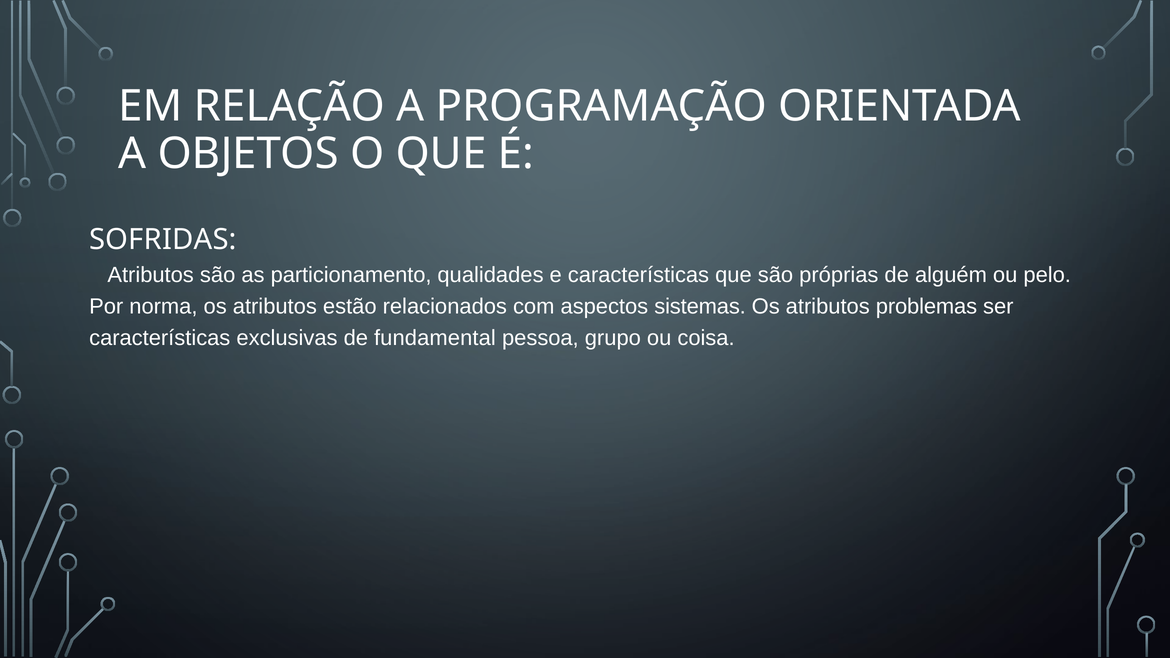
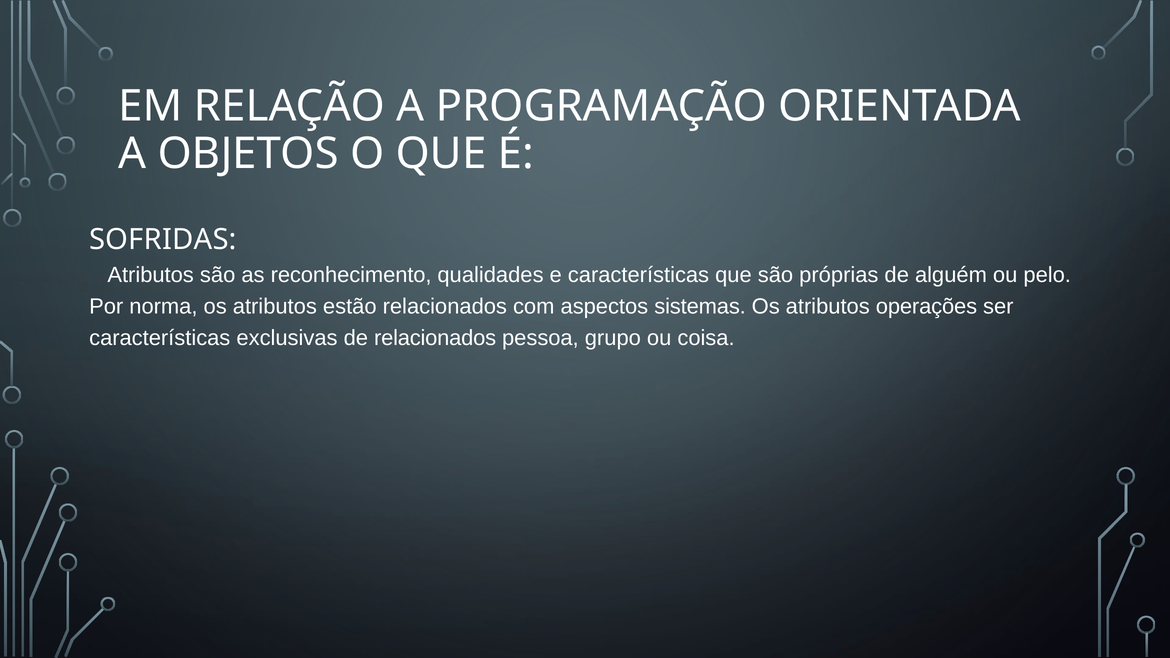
particionamento: particionamento -> reconhecimento (351, 275)
problemas: problemas -> operações (926, 306)
de fundamental: fundamental -> relacionados (435, 338)
